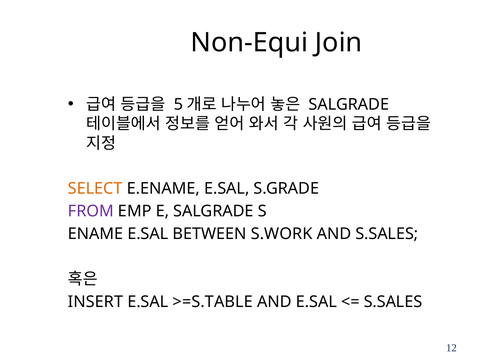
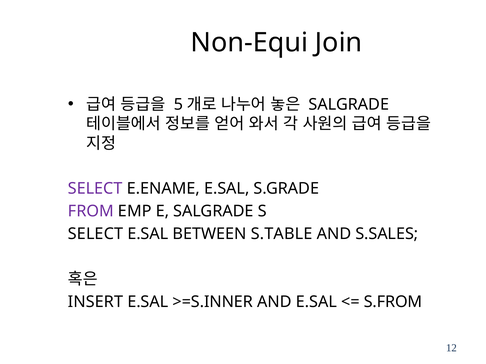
SELECT colour: orange -> purple (95, 189)
ENAME: ENAME -> SELECT (95, 234)
S.WORK: S.WORK -> S.TABLE (282, 234)
>=S.TABLE: >=S.TABLE -> >=S.INNER (213, 302)
S.SALES: S.SALES -> S.FROM (393, 302)
